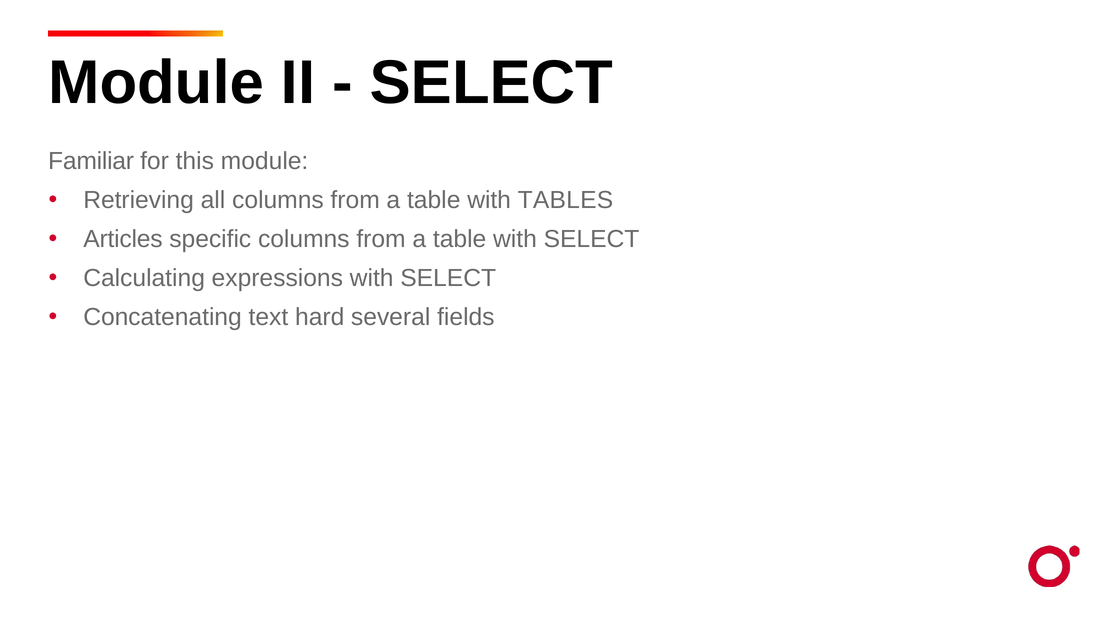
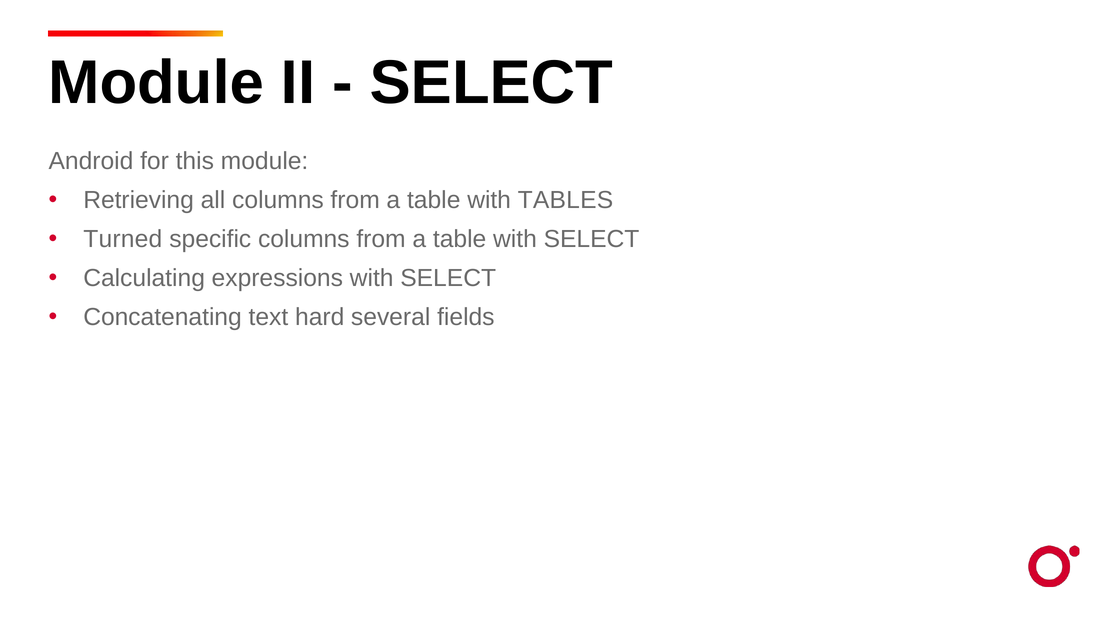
Familiar: Familiar -> Android (91, 161)
Articles: Articles -> Turned (123, 239)
